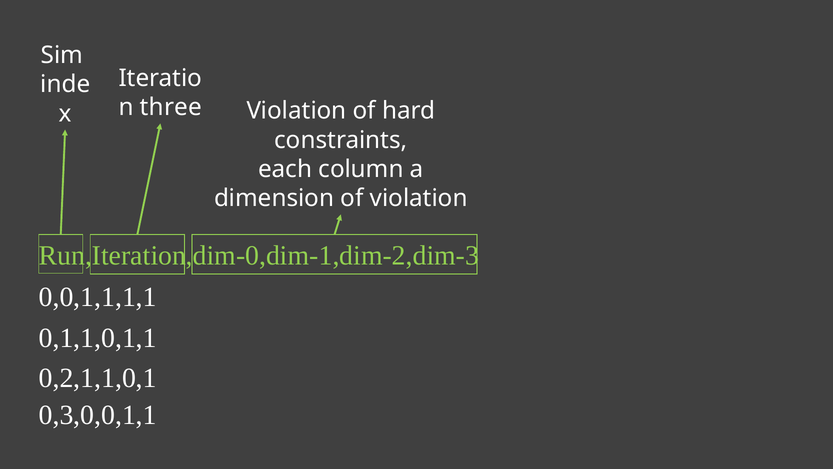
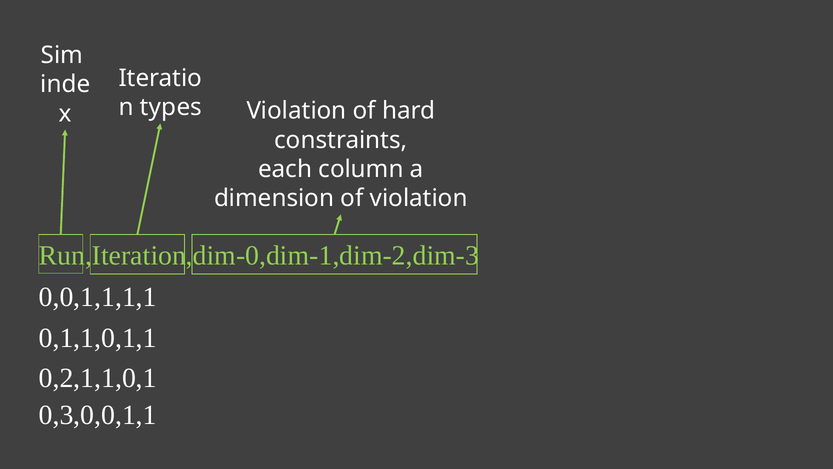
three: three -> types (171, 107)
